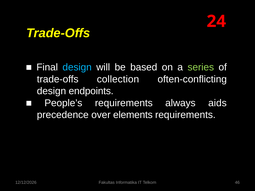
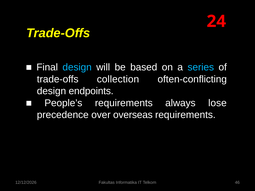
series colour: light green -> light blue (201, 67)
aids: aids -> lose (217, 103)
elements: elements -> overseas (133, 115)
